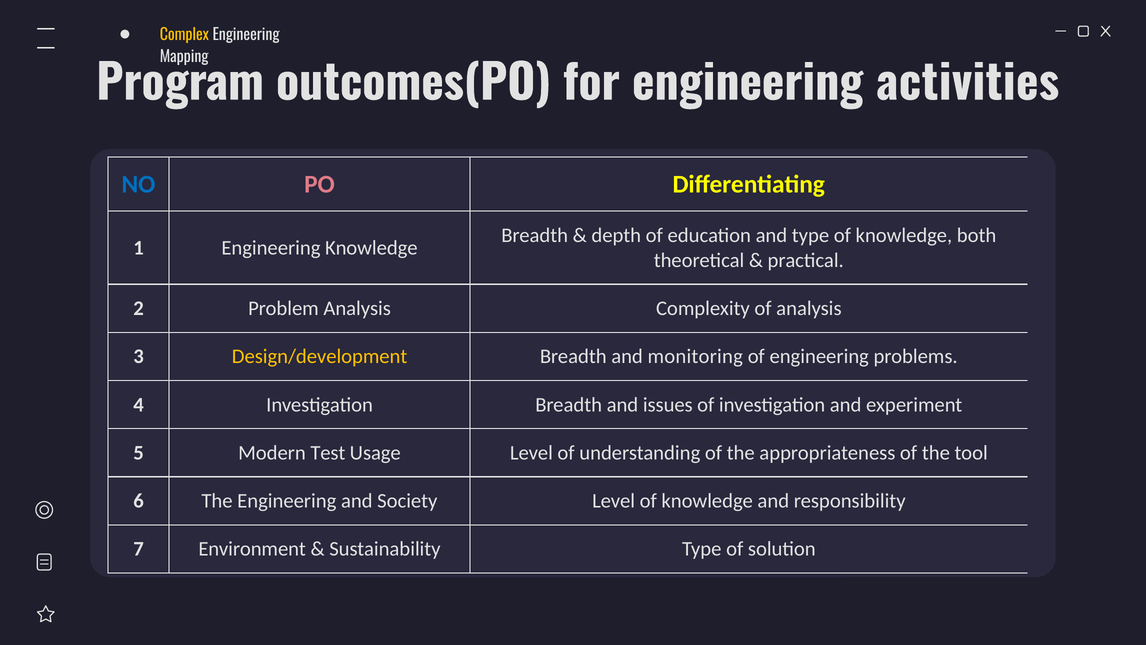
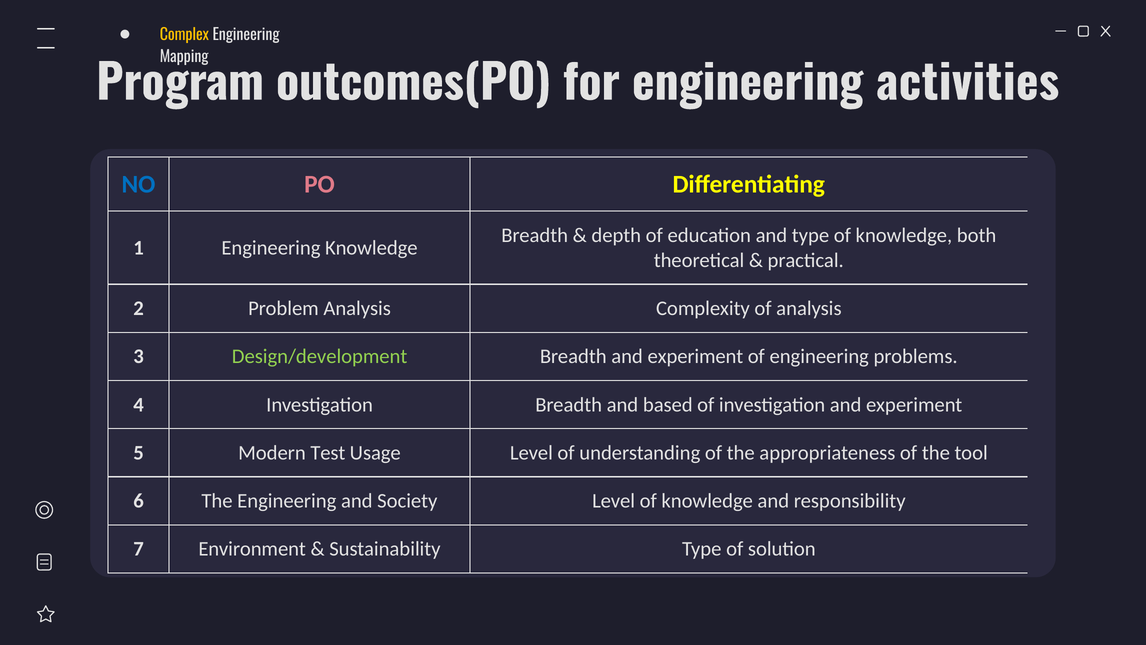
Design/development colour: yellow -> light green (320, 356)
Breadth and monitoring: monitoring -> experiment (695, 356)
issues: issues -> based (668, 405)
